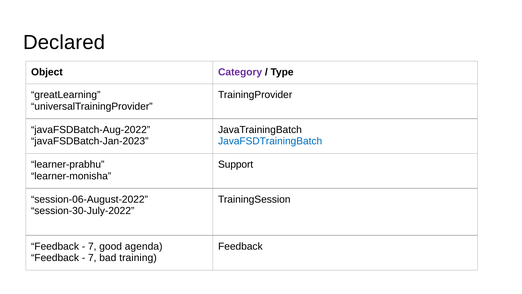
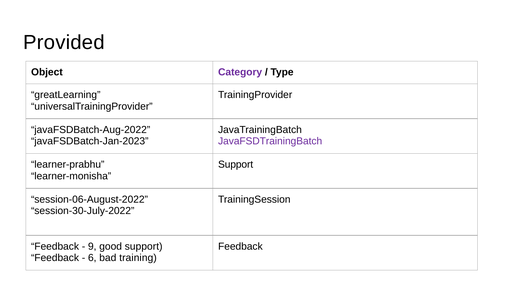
Declared: Declared -> Provided (64, 42)
JavaFSDTrainingBatch colour: blue -> purple (270, 141)
7: 7 -> 9 (92, 246)
good agenda: agenda -> support (144, 246)
7: 7 -> 6 (92, 258)
